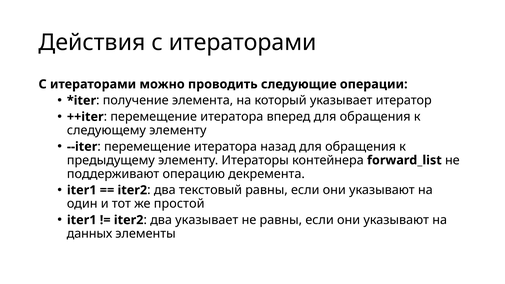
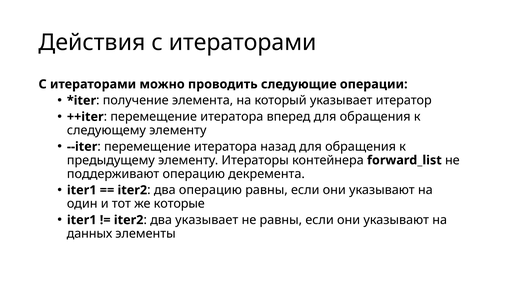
два текстовый: текстовый -> операцию (210, 190)
простой: простой -> которые (179, 204)
